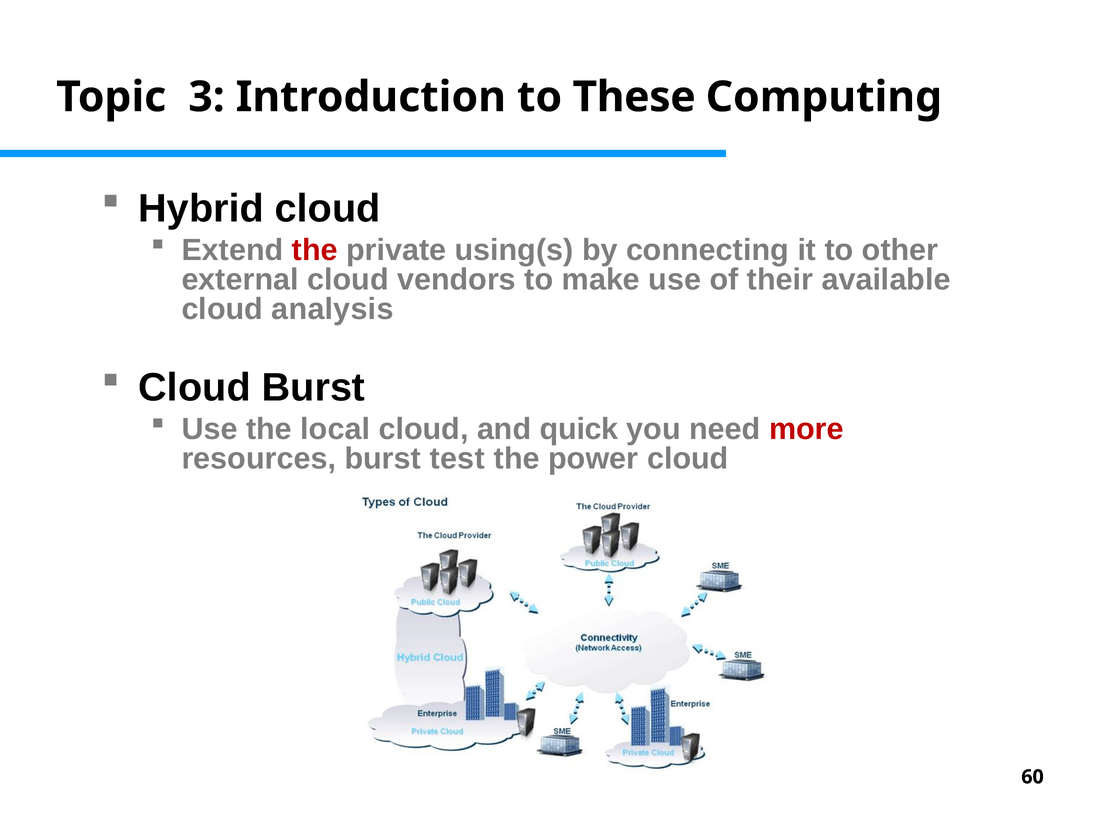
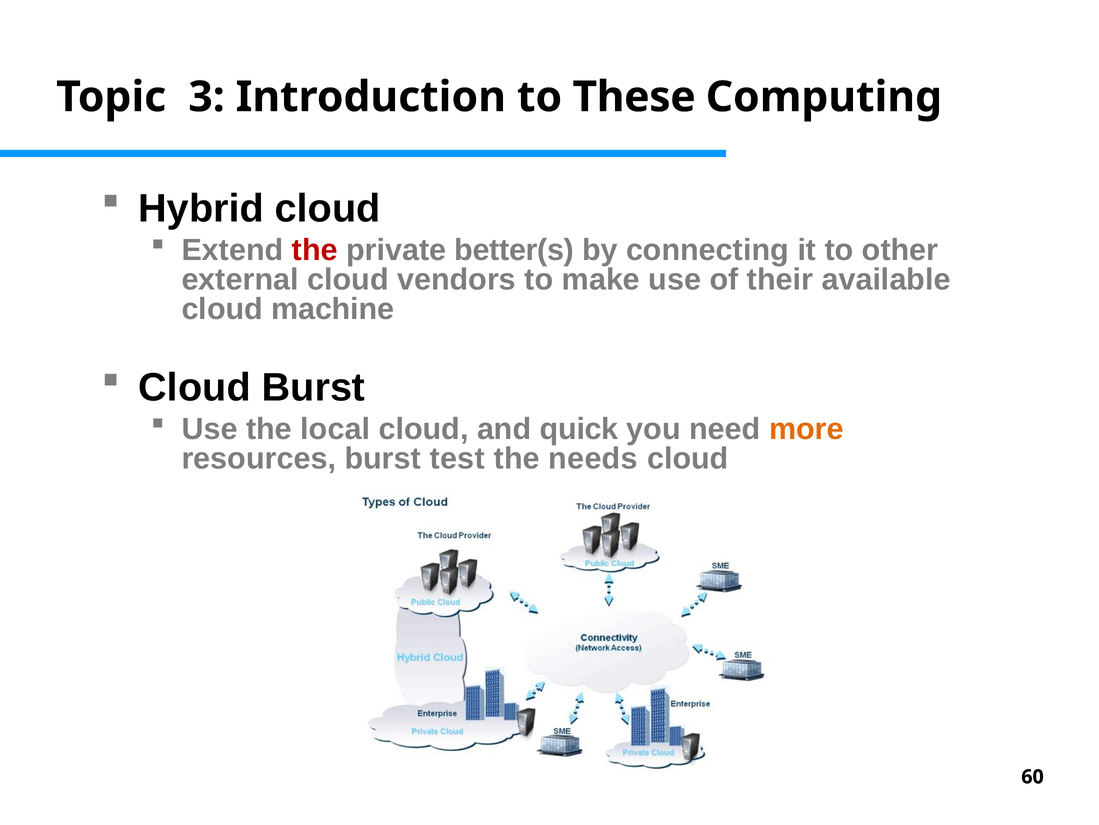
using(s: using(s -> better(s (514, 250)
analysis: analysis -> machine (333, 309)
more colour: red -> orange (806, 429)
power: power -> needs (593, 458)
